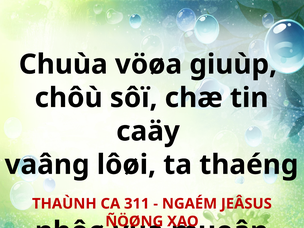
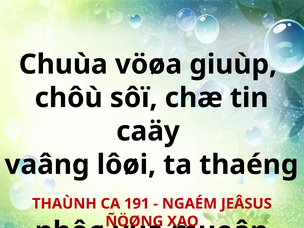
311: 311 -> 191 (137, 204)
